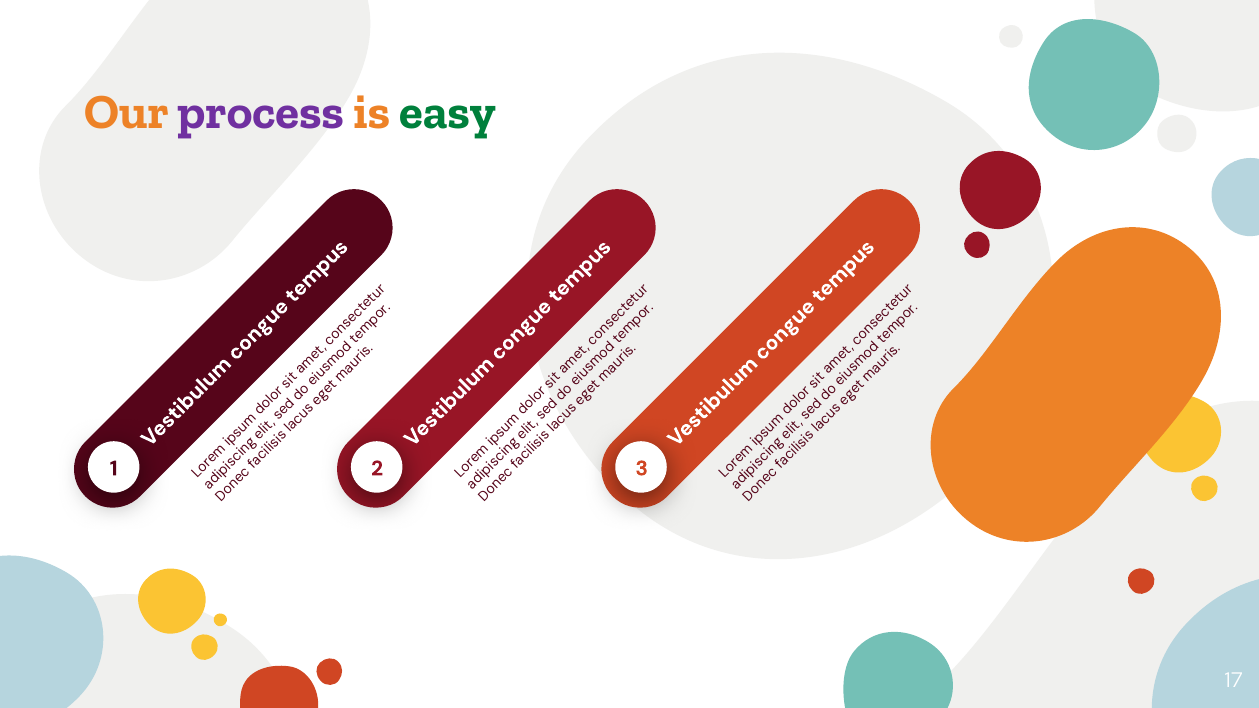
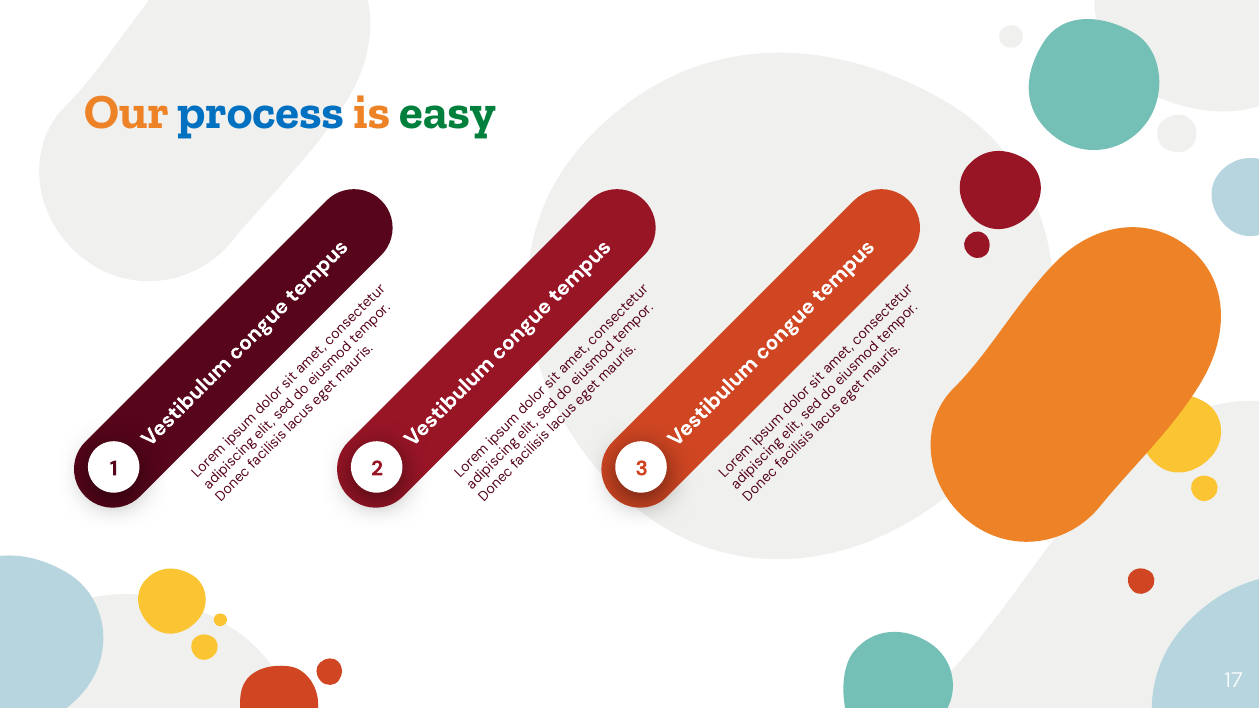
process colour: purple -> blue (261, 112)
